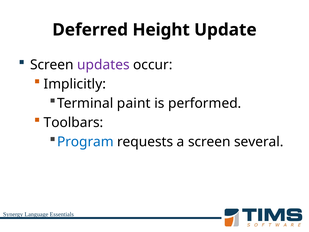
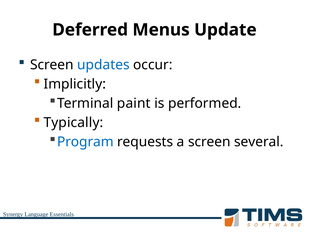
Height: Height -> Menus (161, 30)
updates colour: purple -> blue (103, 65)
Toolbars: Toolbars -> Typically (73, 123)
